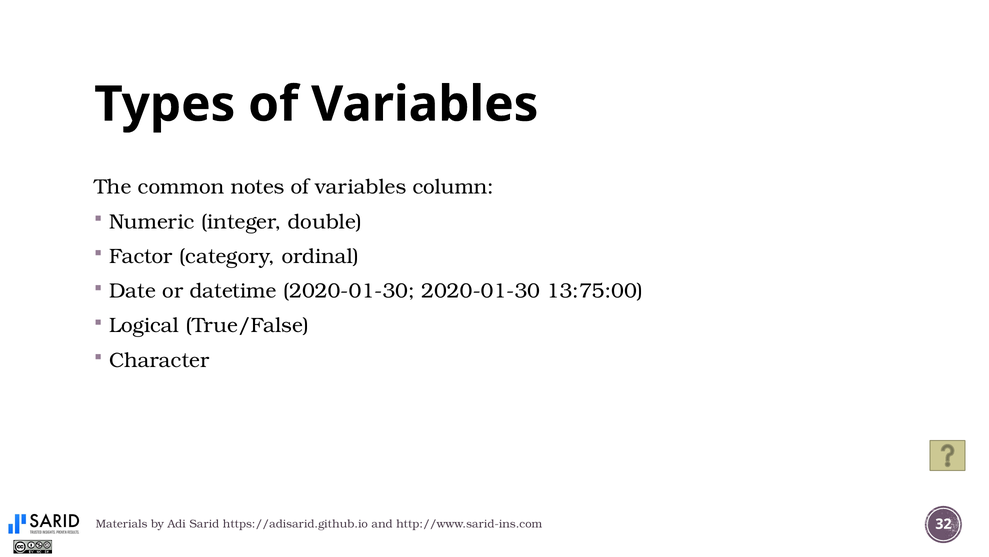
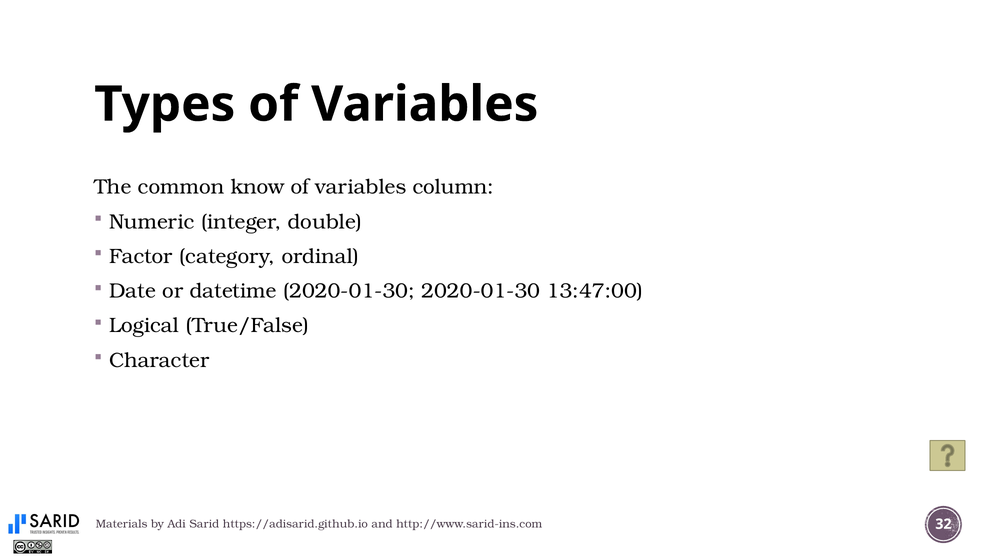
notes: notes -> know (258, 187)
13:75:00: 13:75:00 -> 13:47:00 (595, 291)
